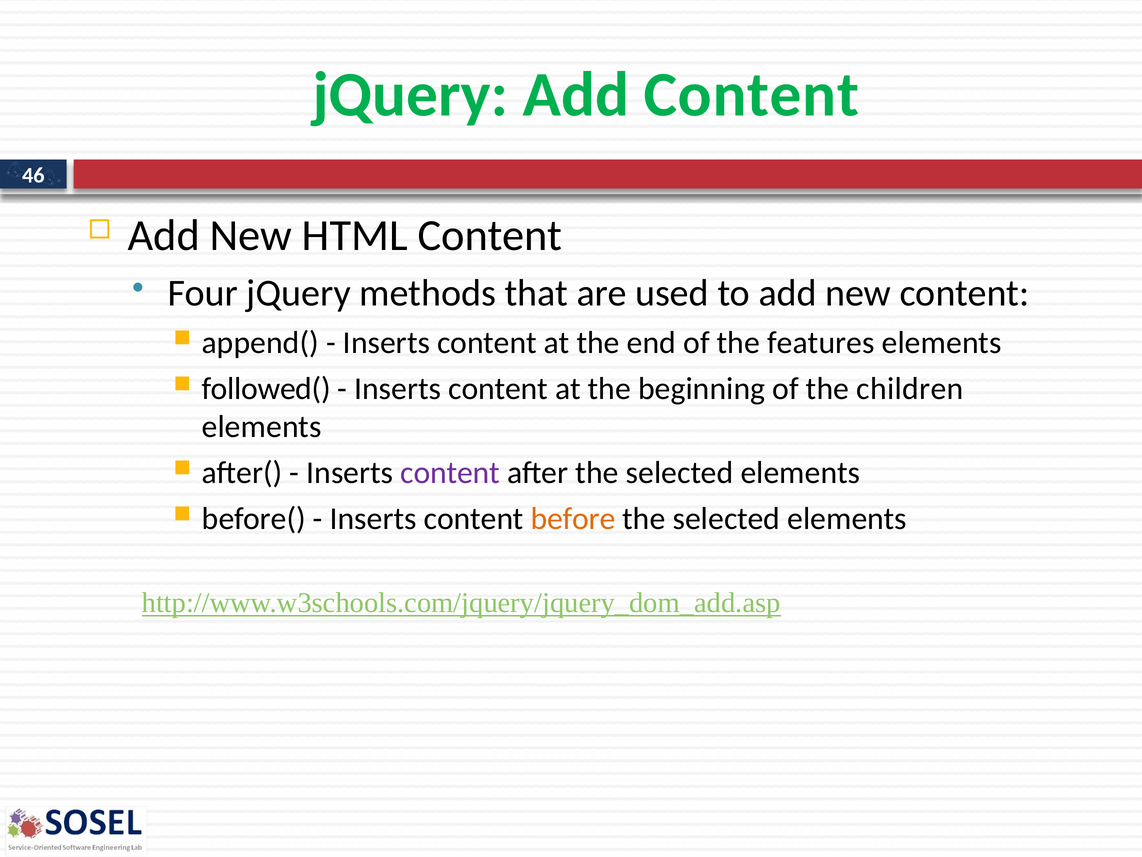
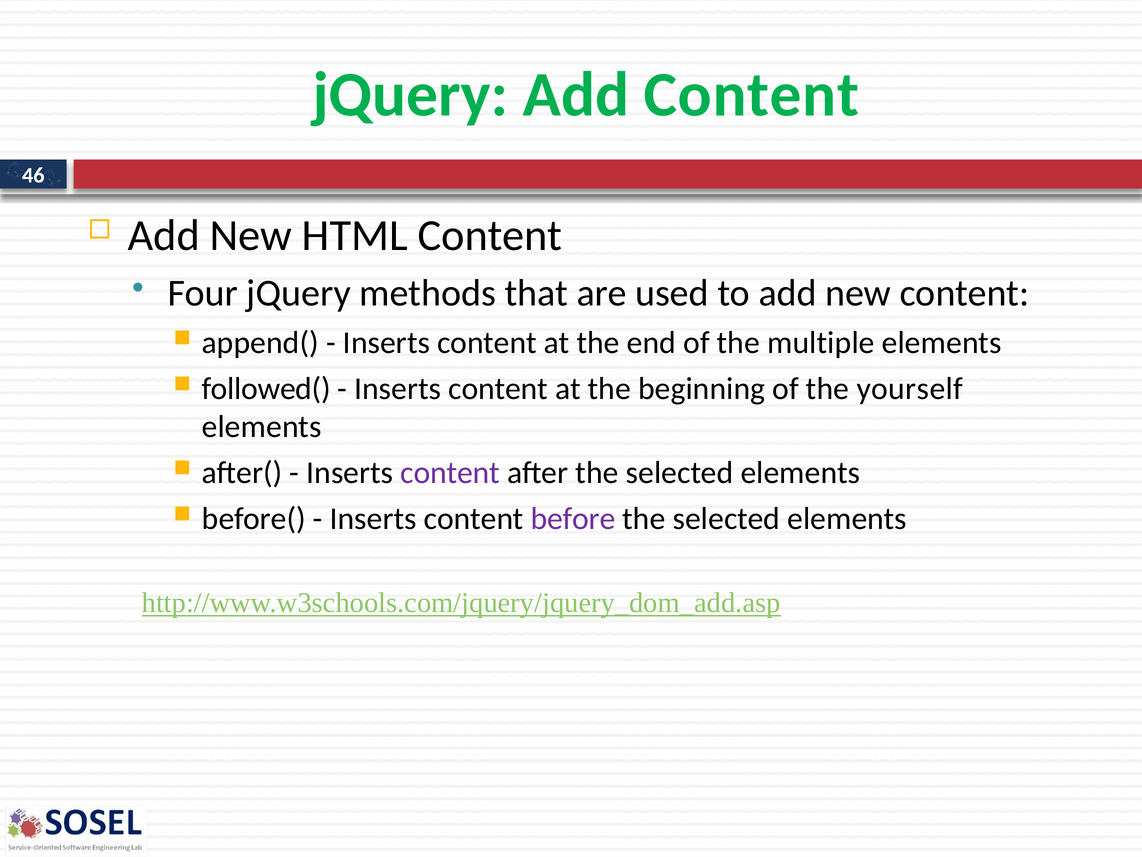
features: features -> multiple (821, 342)
children: children -> yourself (910, 388)
before colour: orange -> purple (573, 518)
